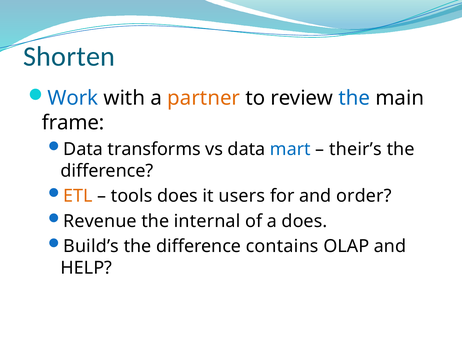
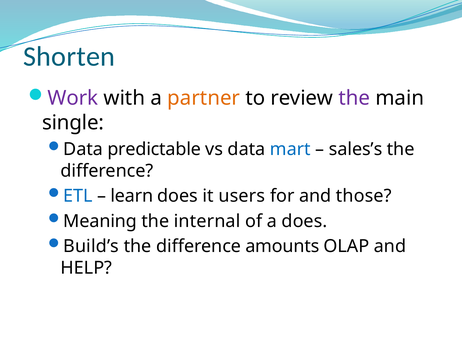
Work colour: blue -> purple (73, 98)
the colour: blue -> purple (354, 98)
frame: frame -> single (73, 123)
transforms: transforms -> predictable (154, 149)
their’s: their’s -> sales’s (356, 149)
ETL colour: orange -> blue (78, 196)
tools: tools -> learn (132, 196)
order: order -> those (364, 196)
Revenue: Revenue -> Meaning (100, 221)
contains: contains -> amounts (282, 247)
